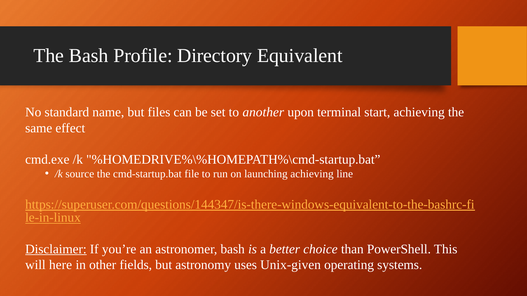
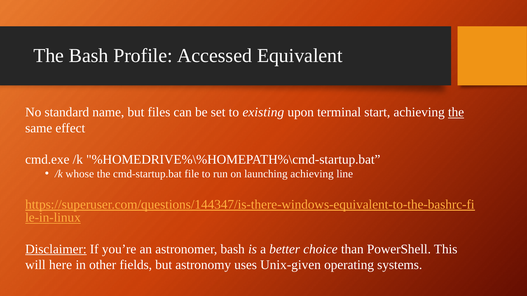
Directory: Directory -> Accessed (215, 56)
another: another -> existing (263, 112)
the underline: none -> present (456, 112)
source: source -> whose (80, 174)
